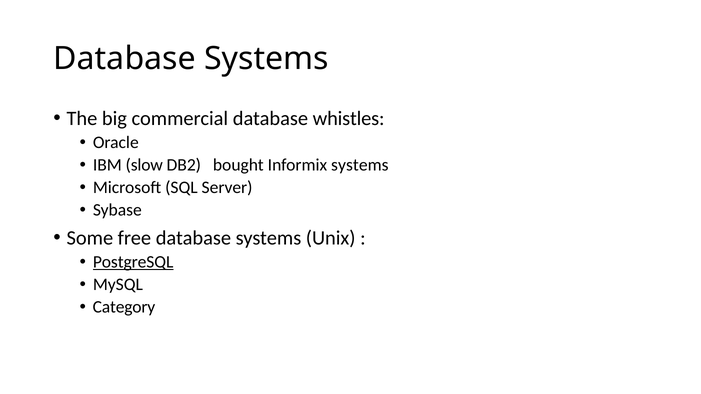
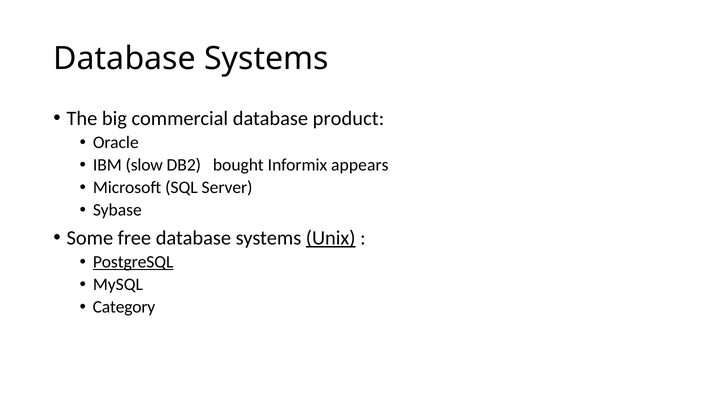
whistles: whistles -> product (348, 119)
Informix systems: systems -> appears (360, 165)
Unix underline: none -> present (331, 238)
